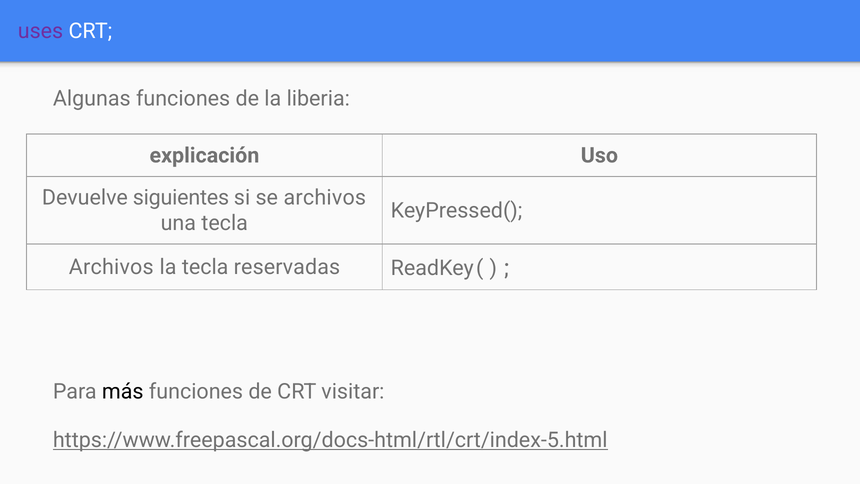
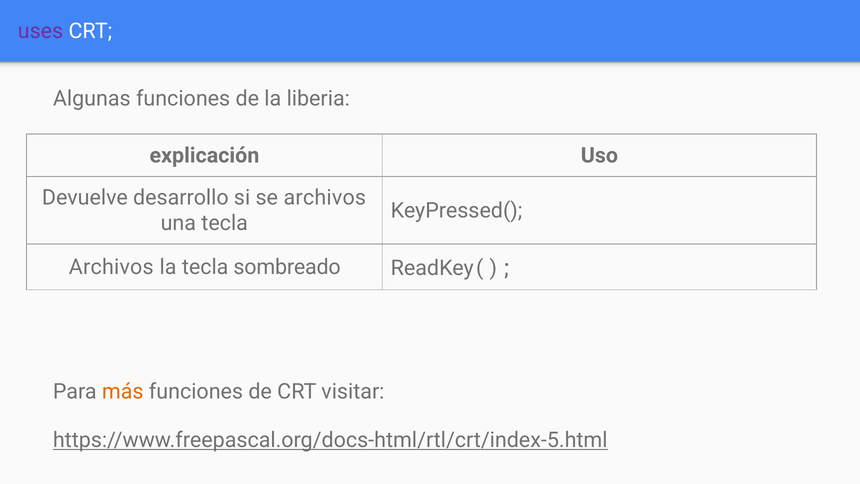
siguientes: siguientes -> desarrollo (181, 198)
reservadas: reservadas -> sombreado (287, 267)
más colour: black -> orange (123, 391)
